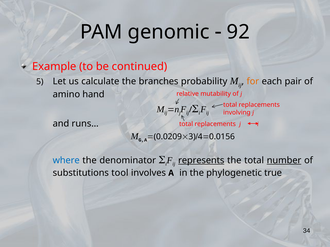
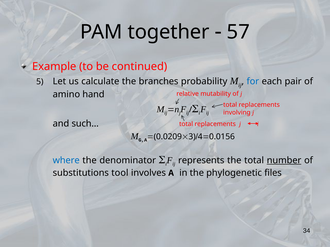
genomic: genomic -> together (169, 32)
92: 92 -> 57 (238, 32)
for colour: orange -> blue (253, 82)
runs…: runs… -> such… (85, 124)
represents underline: present -> none (201, 161)
true: true -> files (273, 173)
